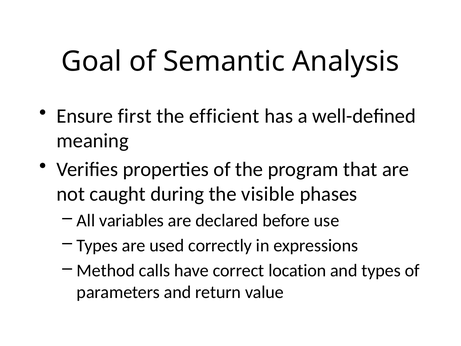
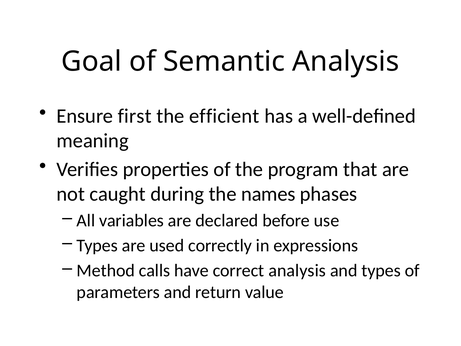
visible: visible -> names (268, 194)
correct location: location -> analysis (297, 271)
